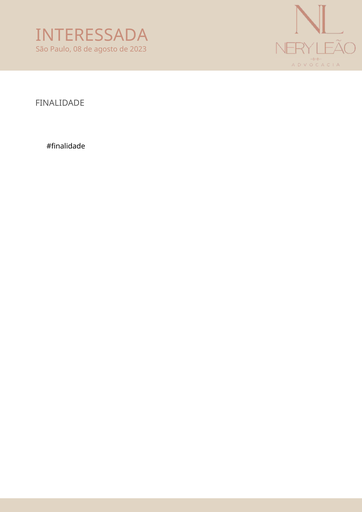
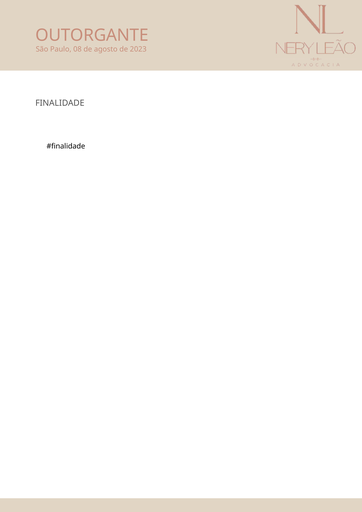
INTERESSADA: INTERESSADA -> OUTORGANTE (92, 35)
